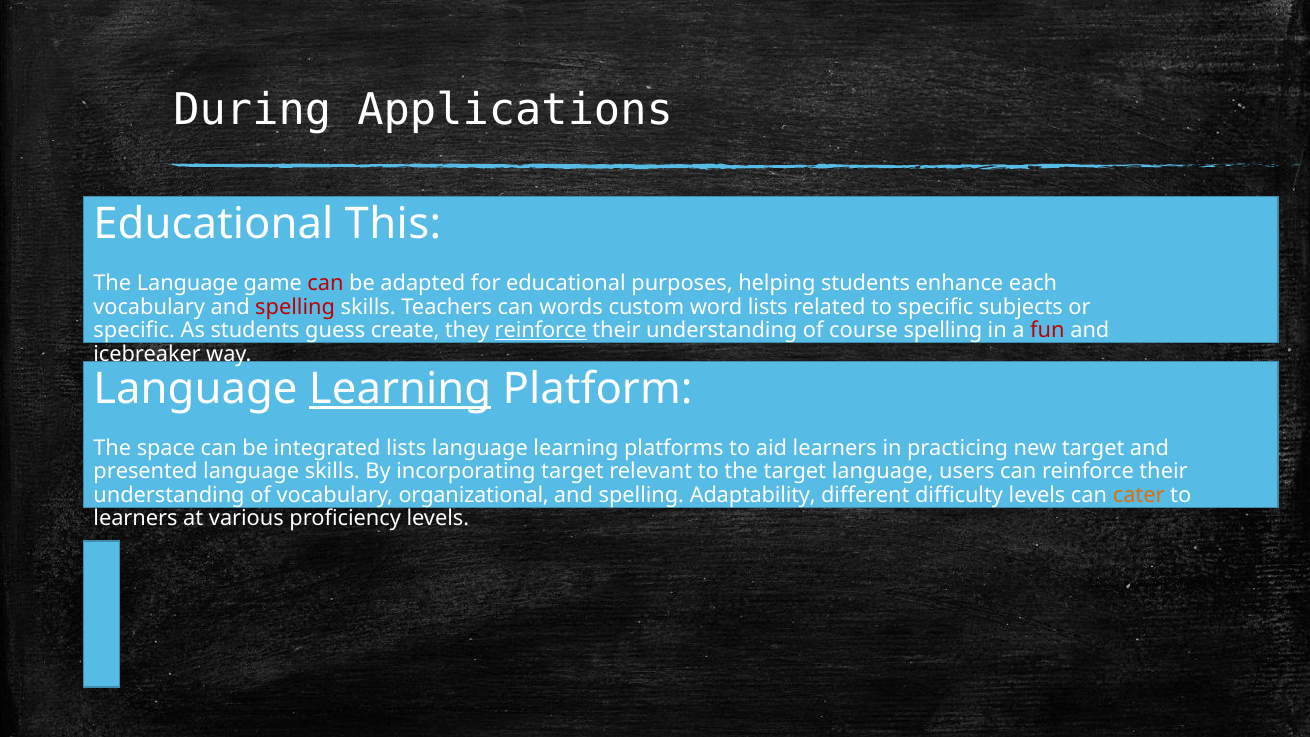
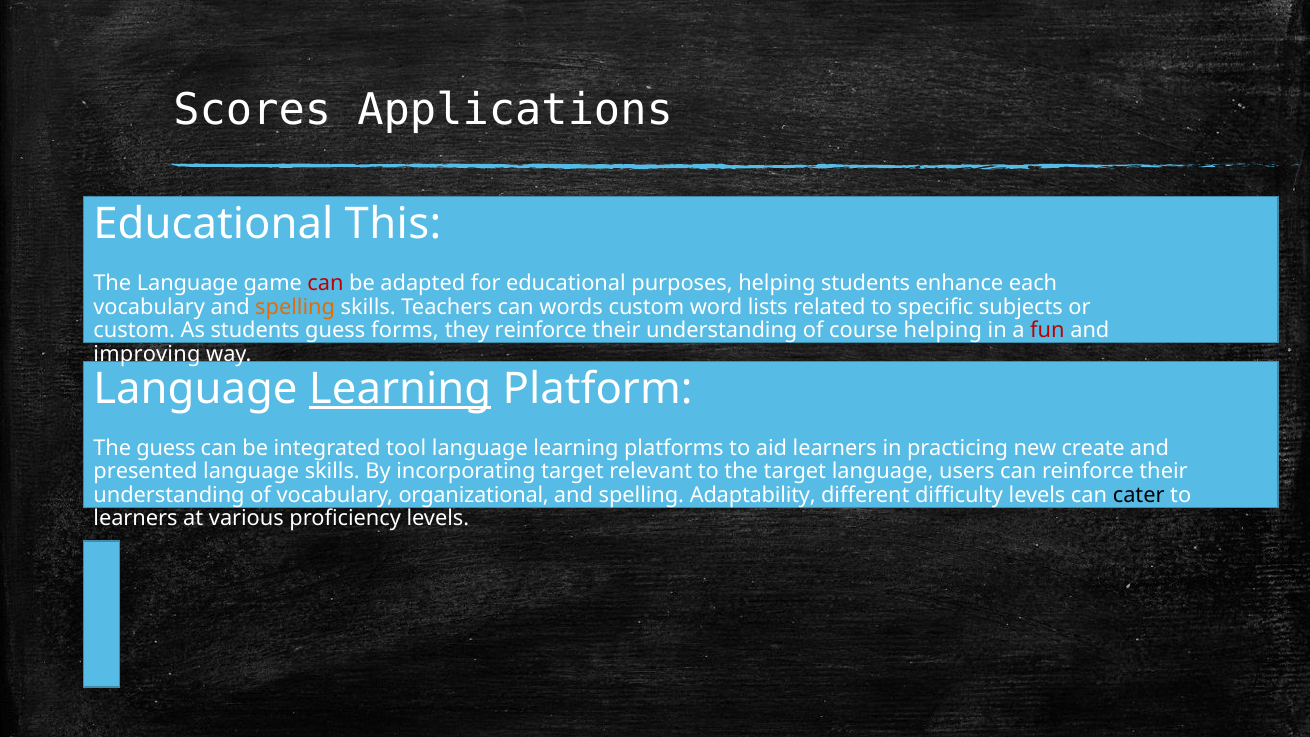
During: During -> Scores (252, 110)
spelling colour: red -> orange (295, 307)
specific: specific -> custom (134, 330)
create: create -> forms (405, 330)
reinforce underline: present -> none (541, 330)
course spelling: spelling -> helping (943, 330)
icebreaker: icebreaker -> improving (147, 354)
The space: space -> guess (166, 448)
integrated lists: lists -> tool (406, 448)
new target: target -> create (1093, 448)
cater colour: orange -> black (1139, 495)
